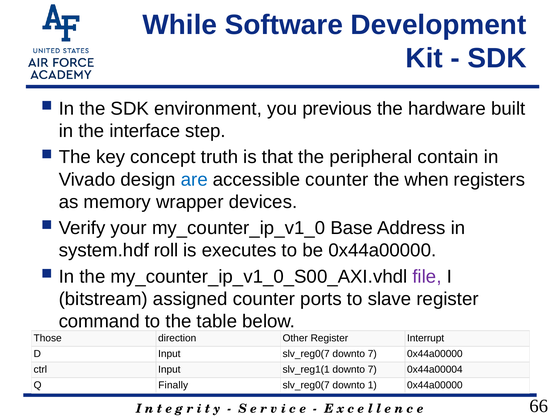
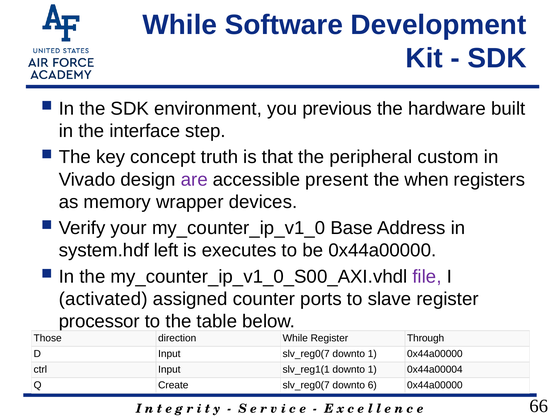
contain: contain -> custom (448, 157)
are colour: blue -> purple (194, 180)
accessible counter: counter -> present (337, 180)
roll: roll -> left (166, 250)
bitstream: bitstream -> activated (103, 299)
command: command -> processor (99, 321)
direction Other: Other -> While (295, 338)
Interrupt: Interrupt -> Through (426, 338)
7: 7 -> 1 (372, 354)
7: 7 -> 1 (372, 370)
Finally: Finally -> Create (173, 385)
1: 1 -> 6 (372, 385)
